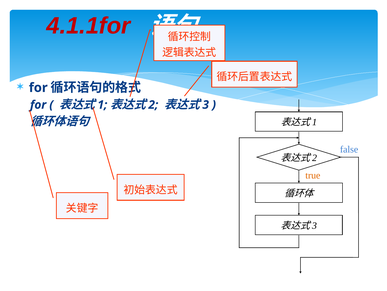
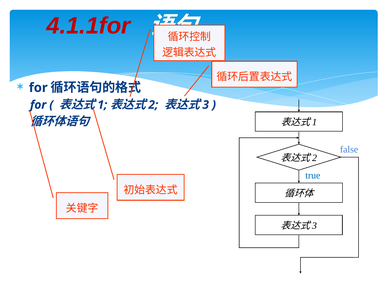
true colour: orange -> blue (313, 175)
